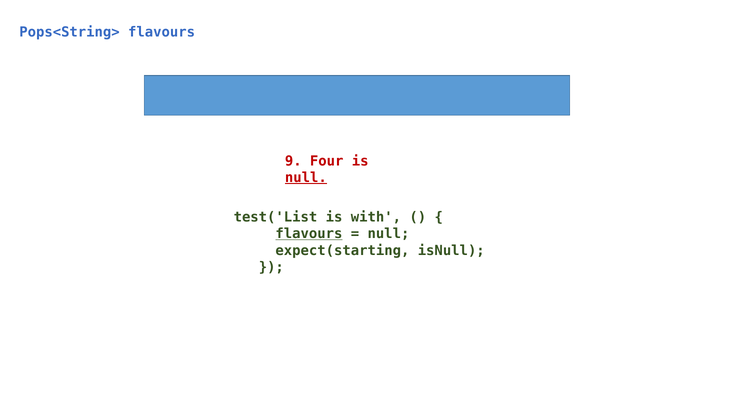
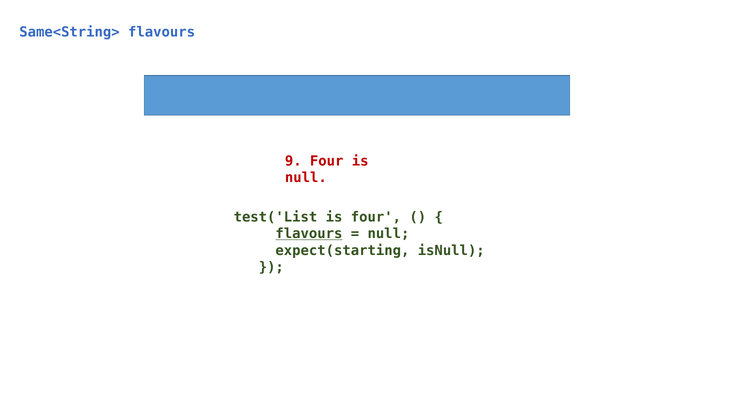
Pops<String>: Pops<String> -> Same<String> (69, 32)
null underline: present -> none (306, 178)
is with: with -> four (376, 217)
